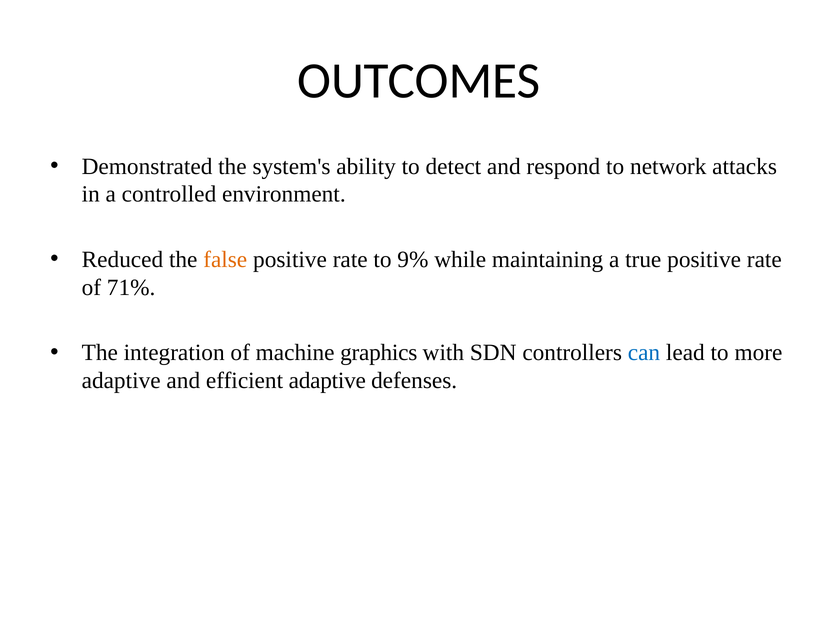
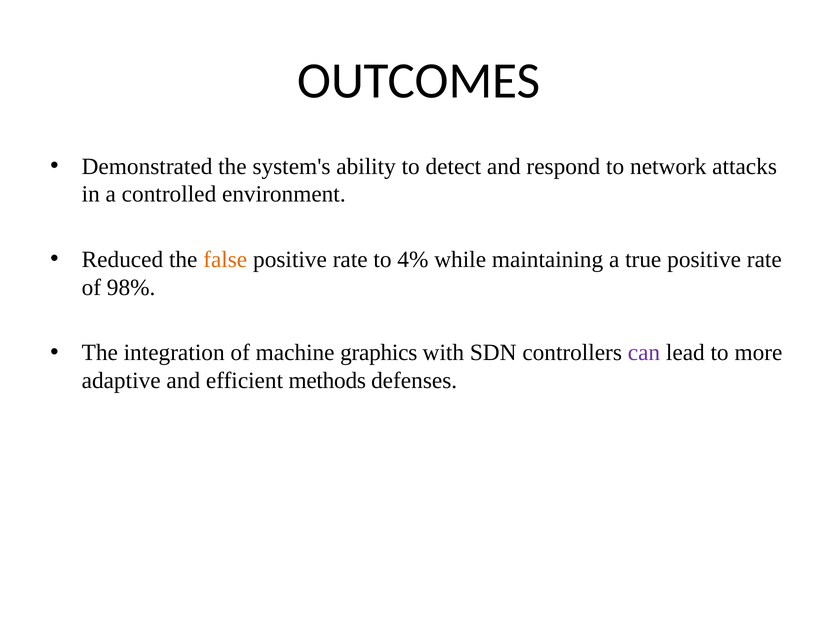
9%: 9% -> 4% (413, 260)
71%: 71% -> 98% (131, 288)
can colour: blue -> purple (644, 353)
efficient adaptive: adaptive -> methods (327, 381)
